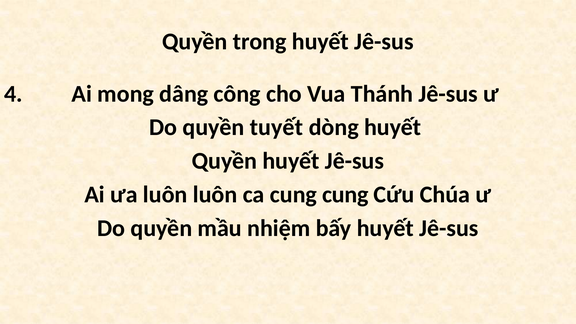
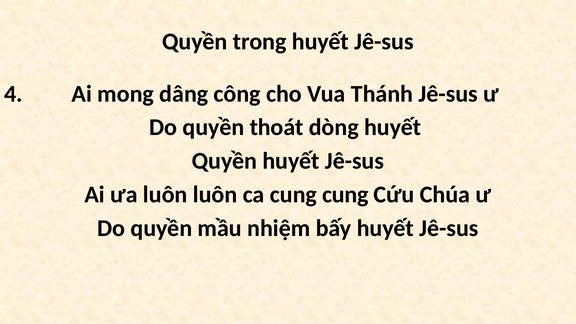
tuyết: tuyết -> thoát (277, 127)
